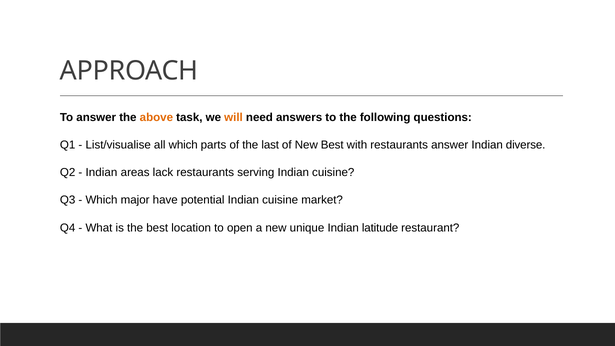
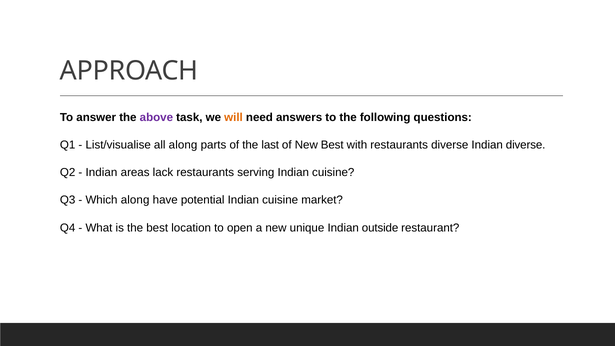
above colour: orange -> purple (156, 117)
all which: which -> along (183, 145)
restaurants answer: answer -> diverse (450, 145)
Which major: major -> along (135, 200)
latitude: latitude -> outside (380, 228)
